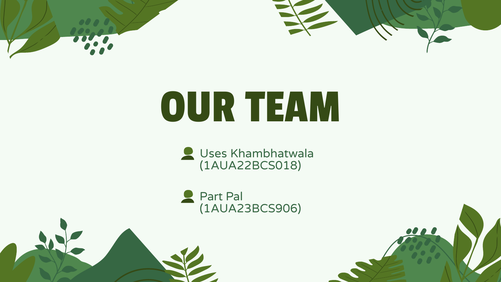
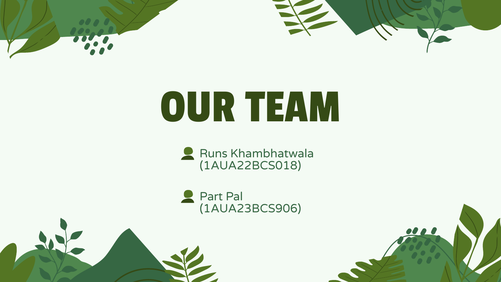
Uses: Uses -> Runs (213, 154)
